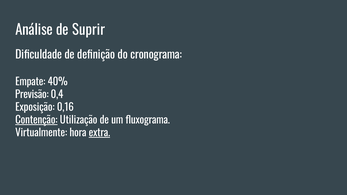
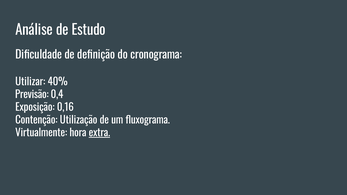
Suprir: Suprir -> Estudo (89, 30)
Empate: Empate -> Utilizar (30, 82)
Contenção underline: present -> none (36, 120)
